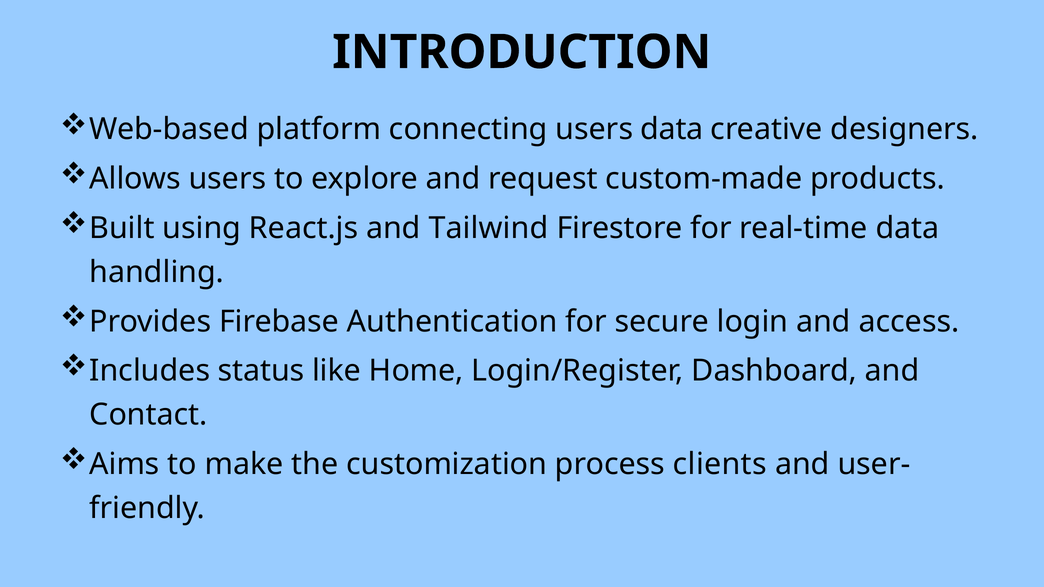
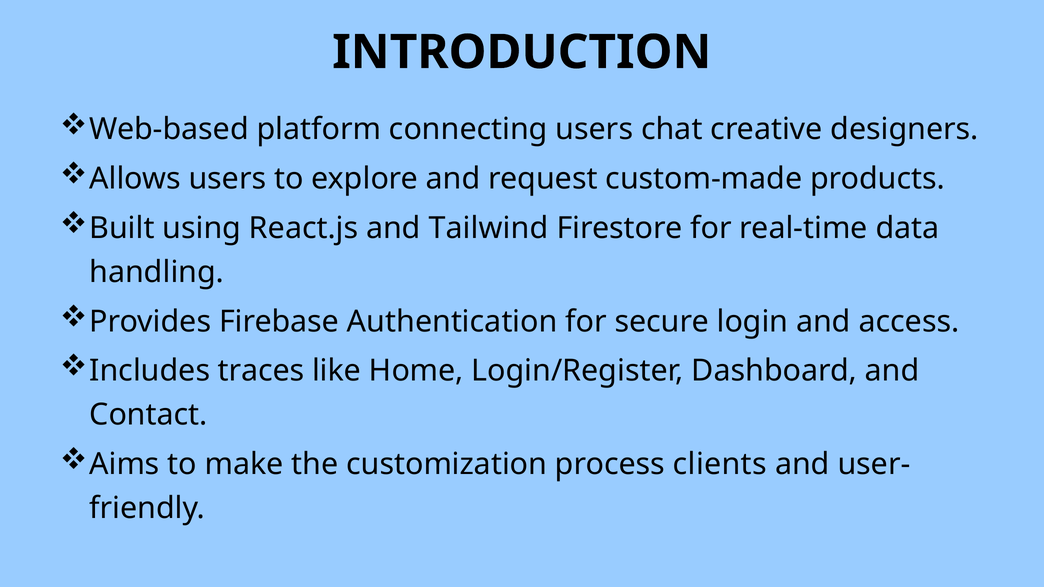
users data: data -> chat (672, 130)
status: status -> traces (261, 371)
